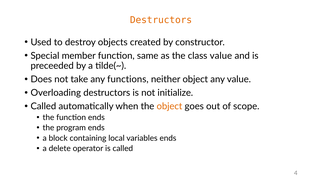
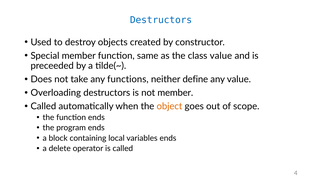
Destructors colour: orange -> blue (161, 20)
neither object: object -> define (195, 79)
not initialize: initialize -> member (175, 93)
